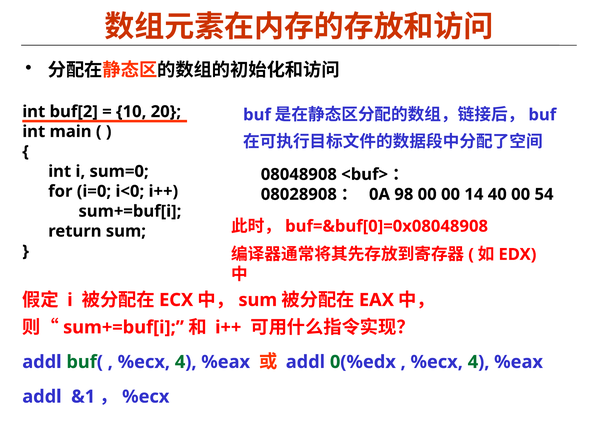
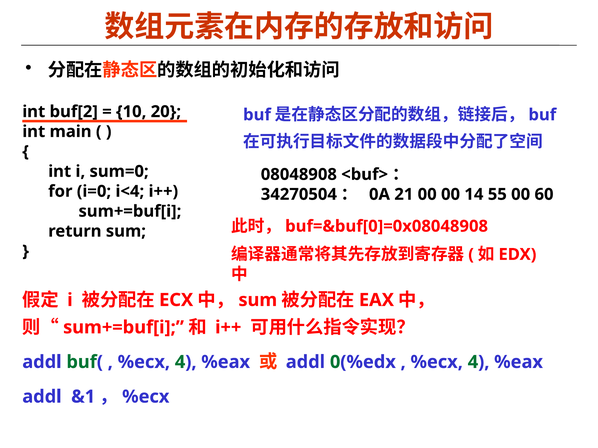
i<0: i<0 -> i<4 (130, 192)
08028908: 08028908 -> 34270504 (299, 195)
98: 98 -> 21 (404, 195)
40: 40 -> 55 (497, 195)
54: 54 -> 60 (544, 195)
